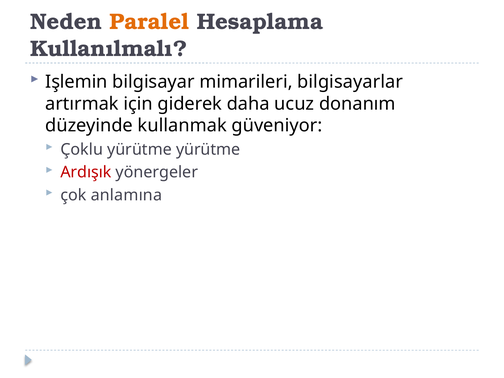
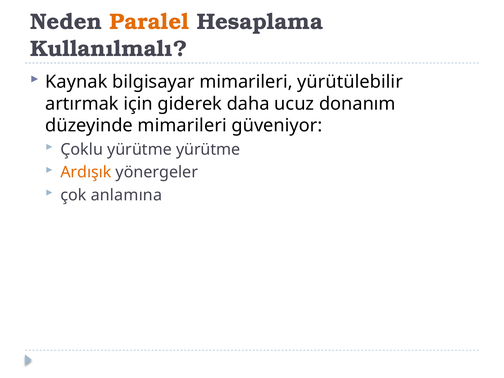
Işlemin: Işlemin -> Kaynak (76, 82)
bilgisayarlar: bilgisayarlar -> yürütülebilir (350, 82)
düzeyinde kullanmak: kullanmak -> mimarileri (182, 126)
Ardışık colour: red -> orange (86, 172)
